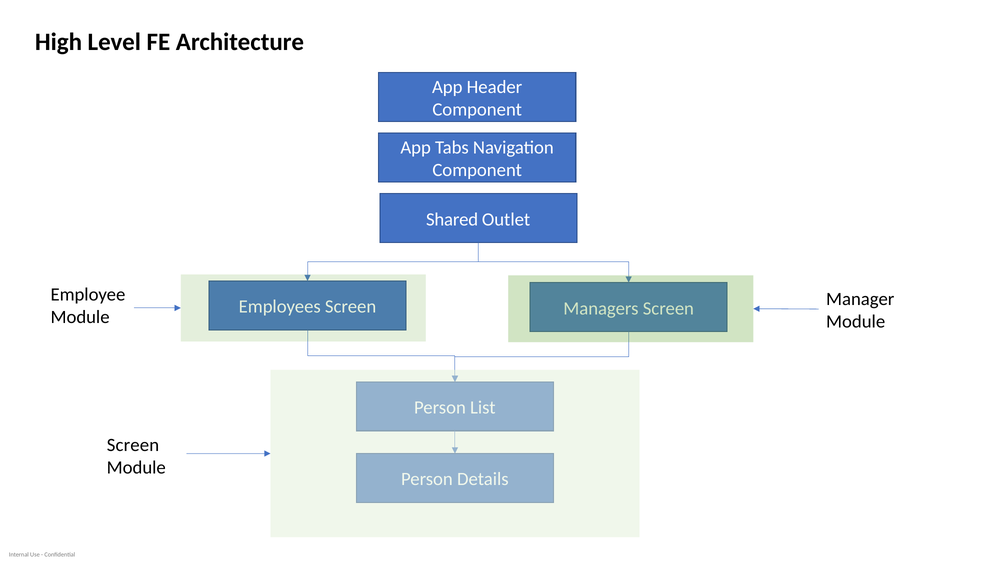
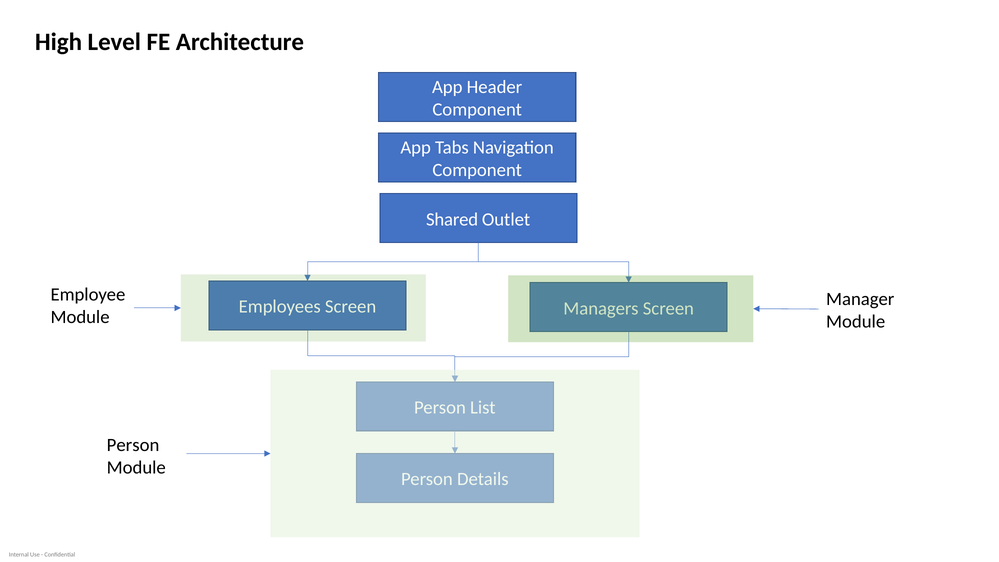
Screen: Screen -> Person (133, 445)
